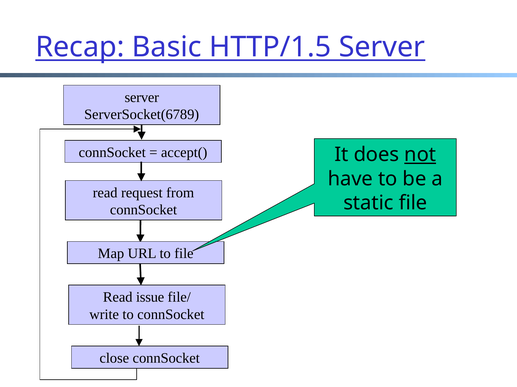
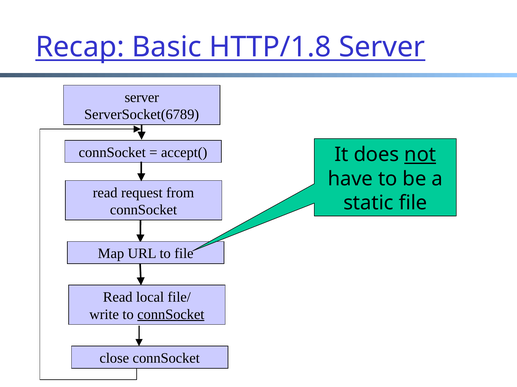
HTTP/1.5: HTTP/1.5 -> HTTP/1.8 (270, 47)
issue: issue -> local (150, 298)
connSocket underline: none -> present (171, 315)
